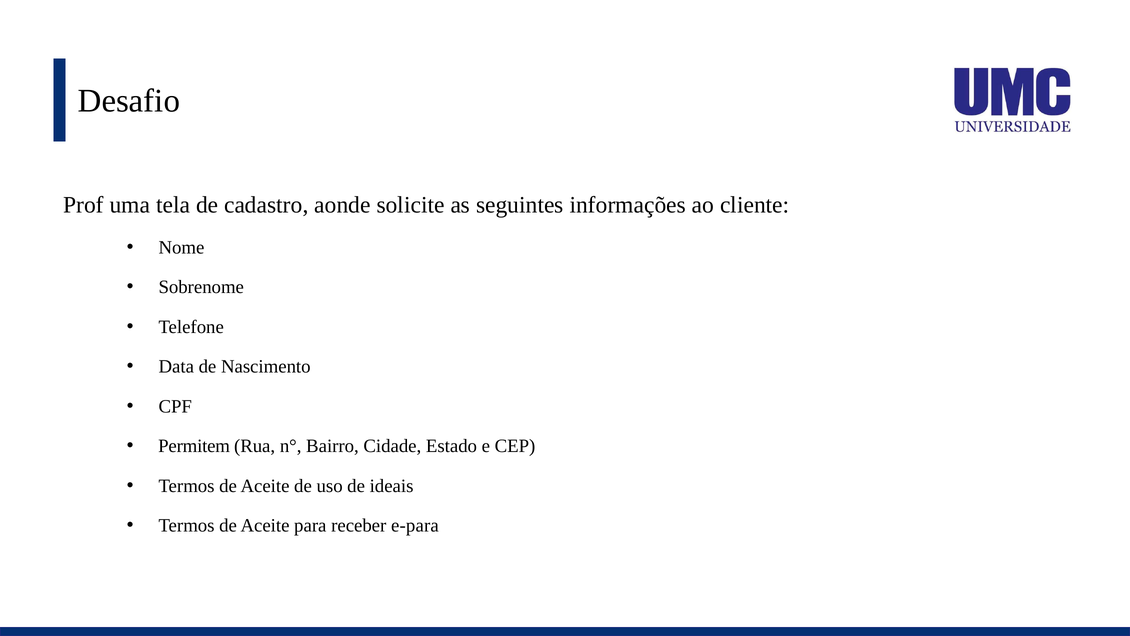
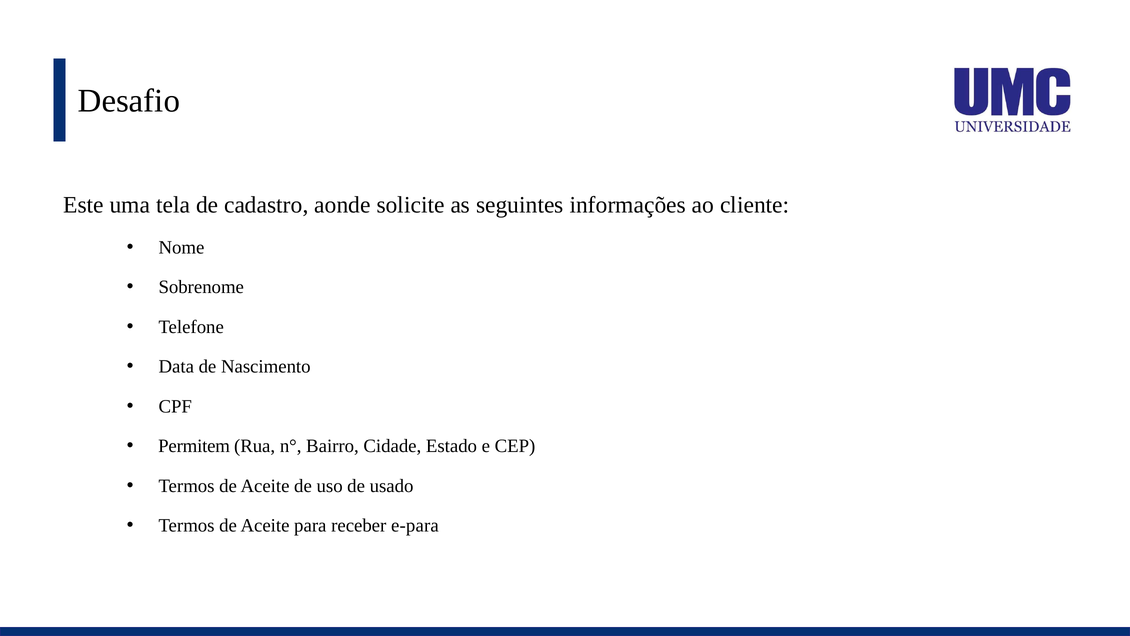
Prof: Prof -> Este (83, 205)
ideais: ideais -> usado (392, 486)
